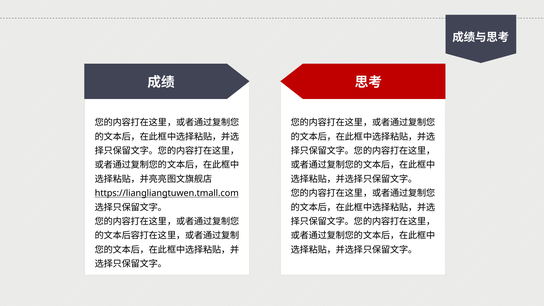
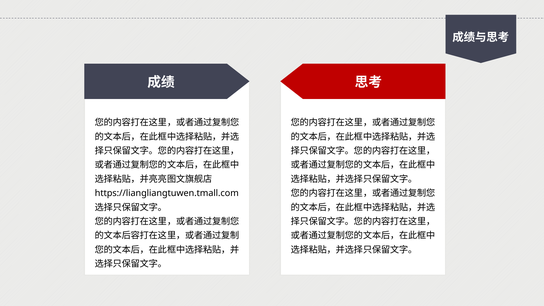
https://liangliangtuwen.tmall.com underline: present -> none (167, 193)
